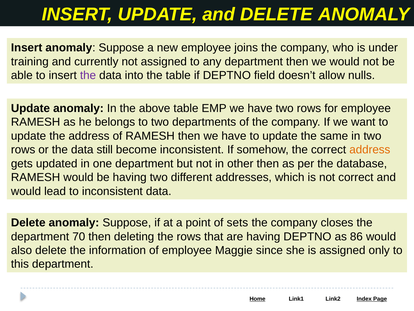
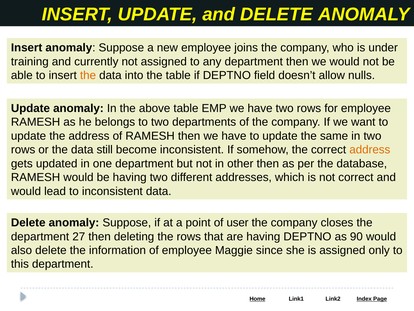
the colour: purple -> orange (88, 75)
sets: sets -> user (238, 222)
70: 70 -> 27 (79, 236)
86: 86 -> 90 (356, 236)
